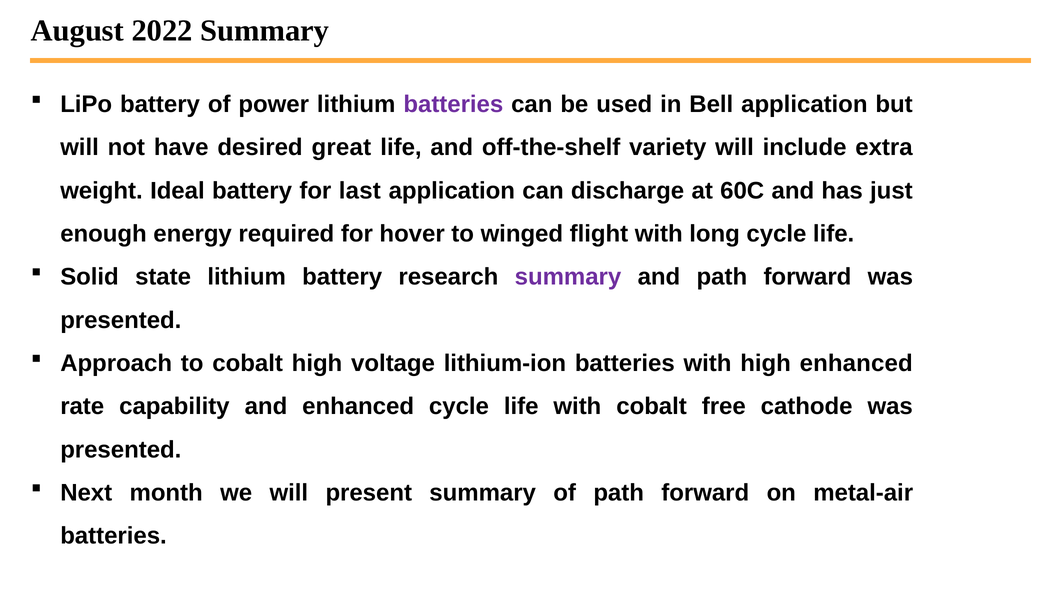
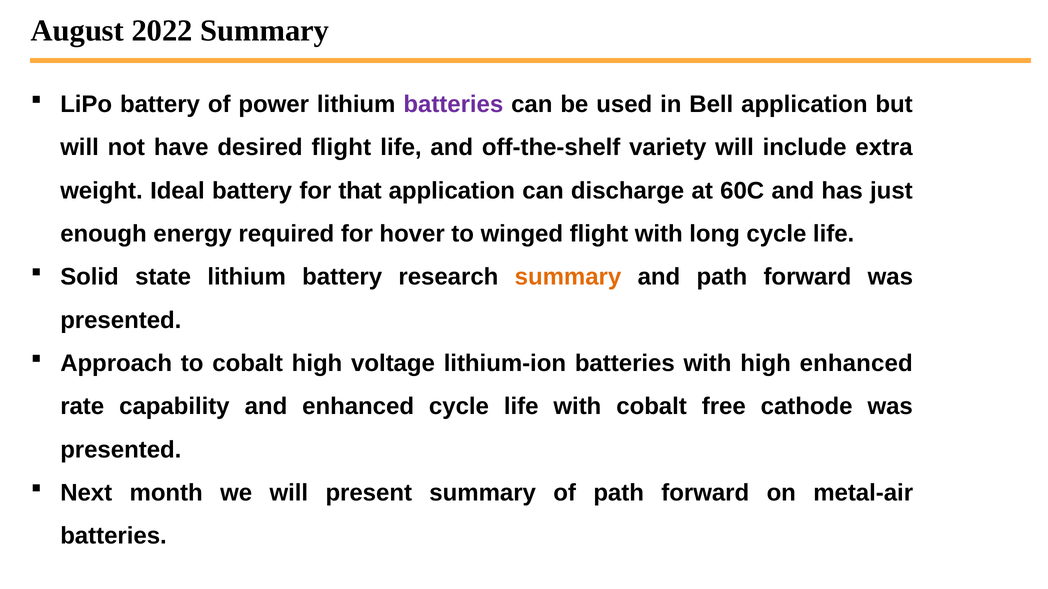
desired great: great -> flight (341, 148)
last: last -> that (360, 191)
summary colour: purple -> orange (568, 277)
